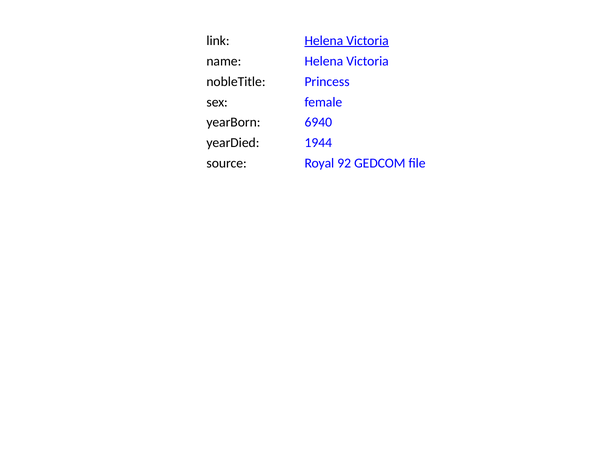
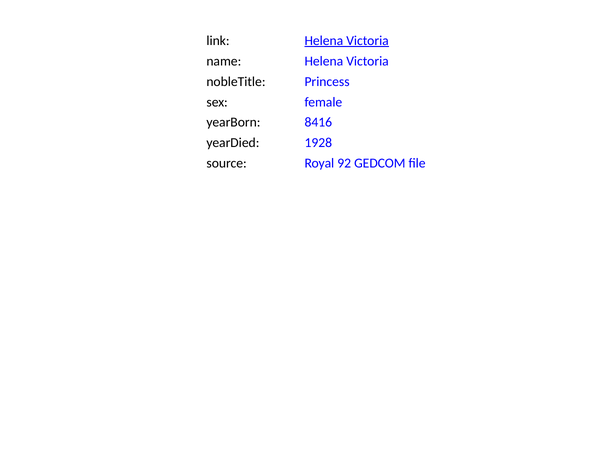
6940: 6940 -> 8416 (318, 122)
1944: 1944 -> 1928 (318, 143)
